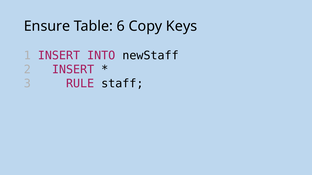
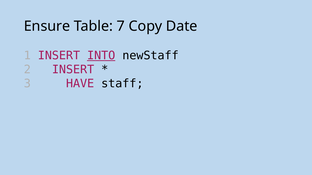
6: 6 -> 7 (121, 26)
Keys: Keys -> Date (182, 26)
INTO underline: none -> present (101, 56)
RULE: RULE -> HAVE (80, 84)
